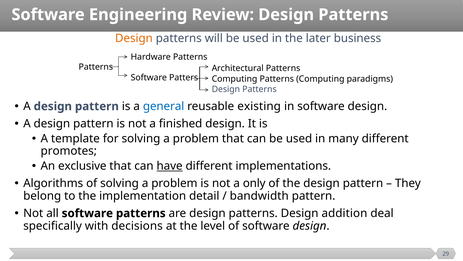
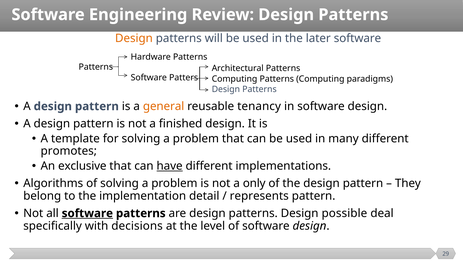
later business: business -> software (357, 38)
general colour: blue -> orange (164, 106)
existing: existing -> tenancy (259, 106)
bandwidth: bandwidth -> represents (259, 196)
software underline: none -> present (87, 213)
addition: addition -> possible (344, 213)
